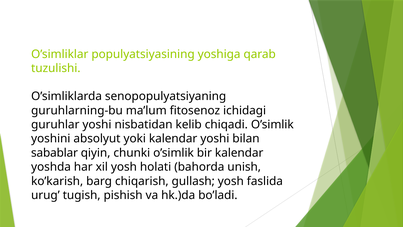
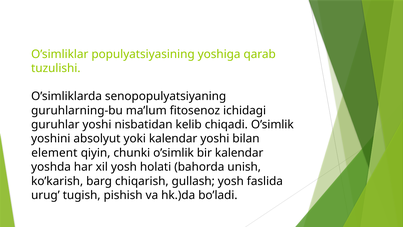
sabablar: sabablar -> element (54, 153)
